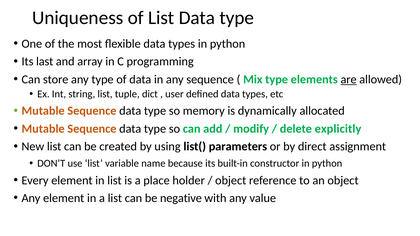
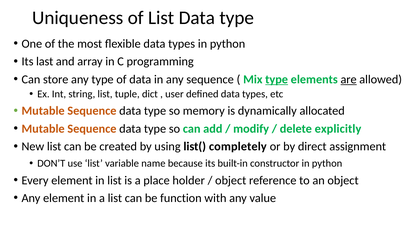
type underline: none -> present (277, 80)
parameters: parameters -> completely (238, 147)
negative: negative -> function (181, 198)
